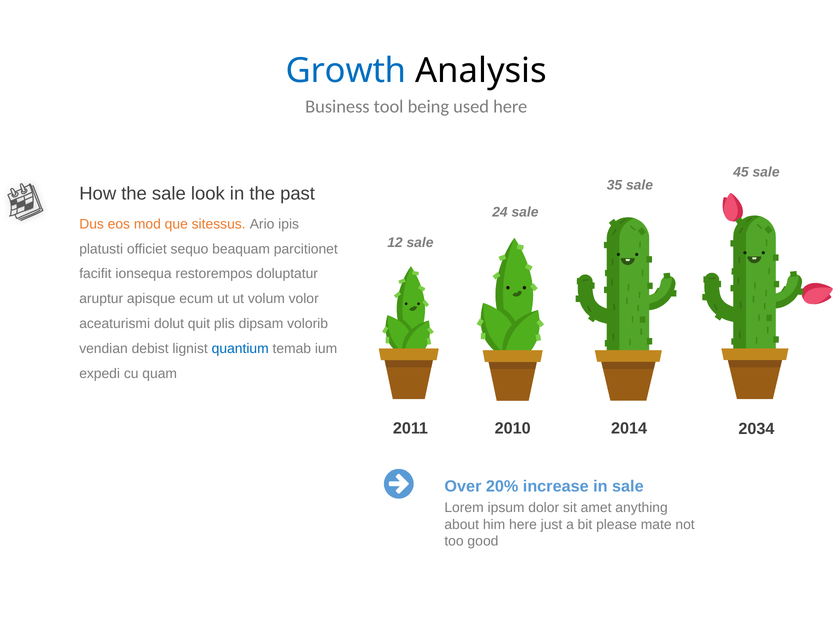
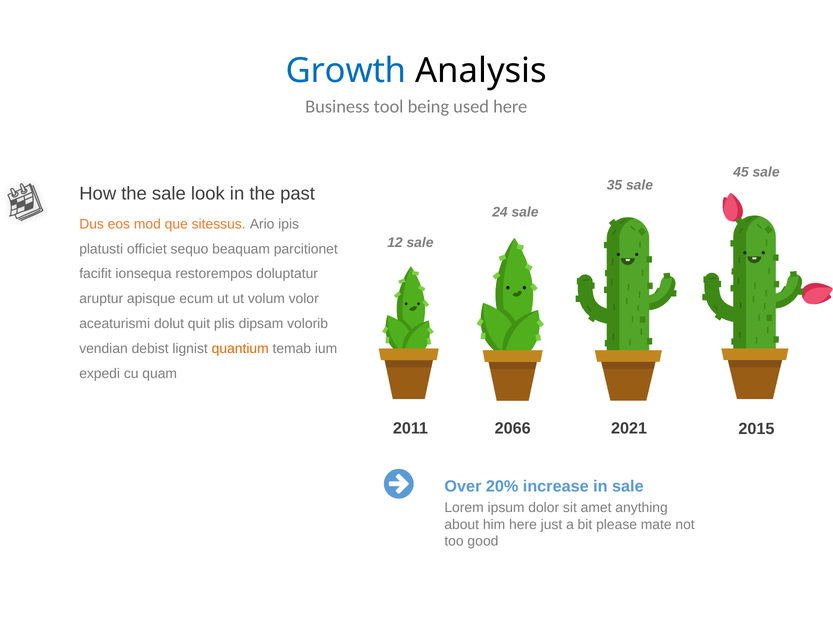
quantium colour: blue -> orange (240, 349)
2010: 2010 -> 2066 (513, 429)
2014: 2014 -> 2021 (629, 429)
2034: 2034 -> 2015 (756, 429)
